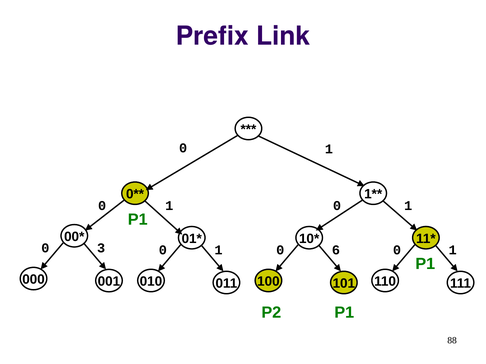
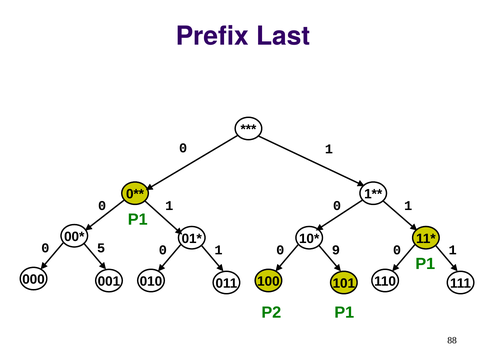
Link: Link -> Last (283, 36)
3: 3 -> 5 (101, 249)
6: 6 -> 9 (336, 250)
